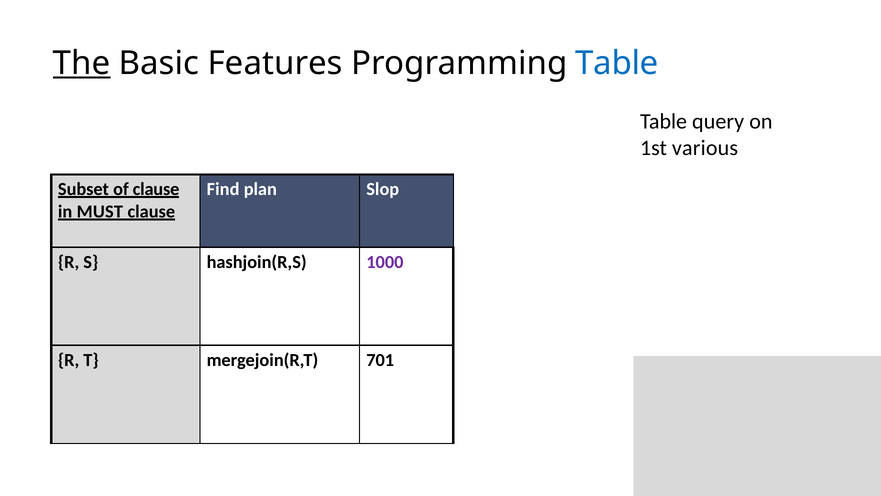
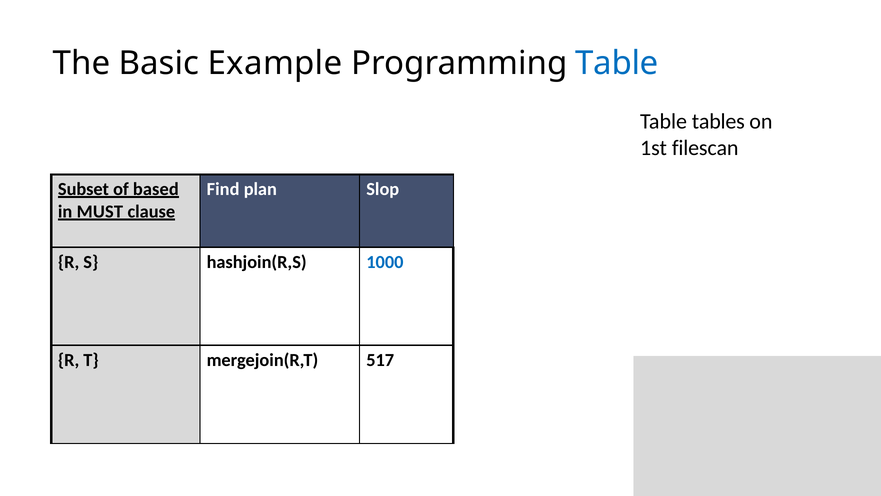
The underline: present -> none (82, 63)
Features: Features -> Example (275, 63)
query: query -> tables (718, 121)
various: various -> filescan (705, 148)
of clause: clause -> based (156, 189)
1000 colour: purple -> blue (385, 262)
701: 701 -> 517 (380, 360)
